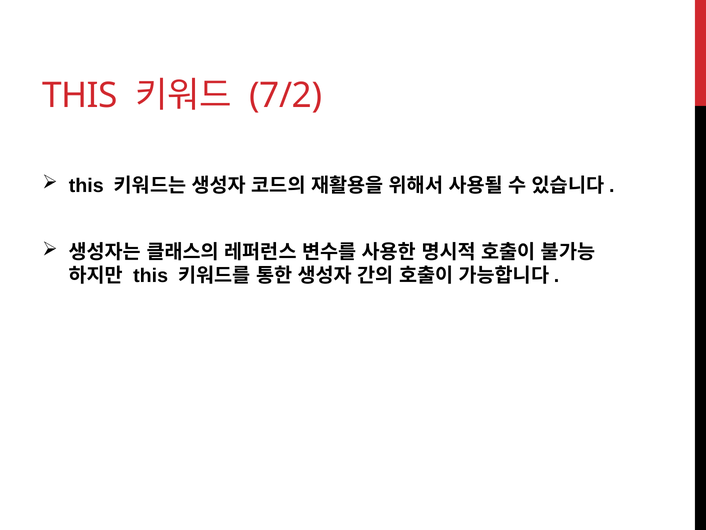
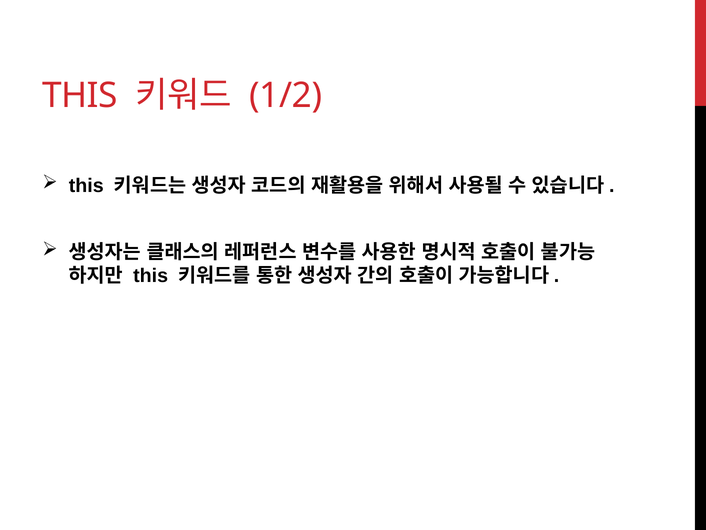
7/2: 7/2 -> 1/2 (286, 95)
